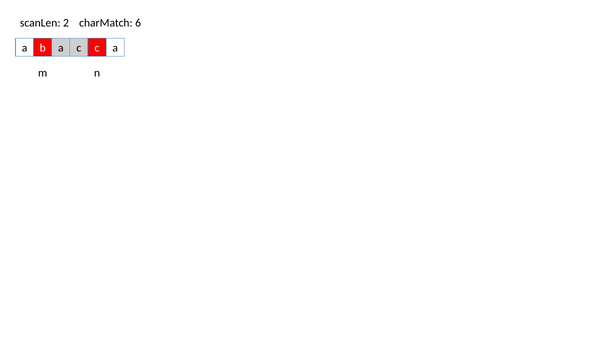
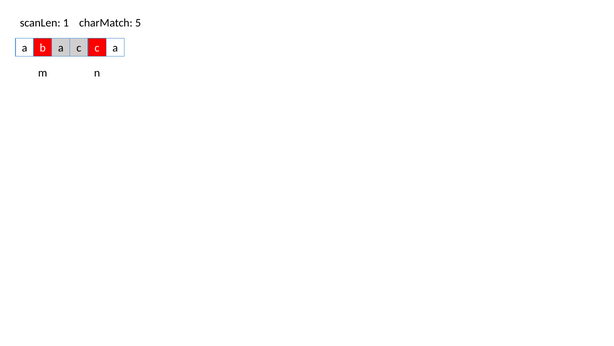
2: 2 -> 1 (66, 23)
6: 6 -> 5 (138, 23)
